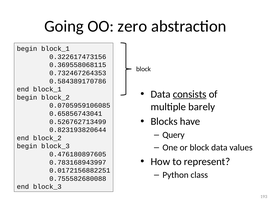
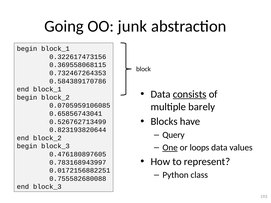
zero: zero -> junk (132, 26)
One underline: none -> present (170, 148)
or block: block -> loops (199, 148)
